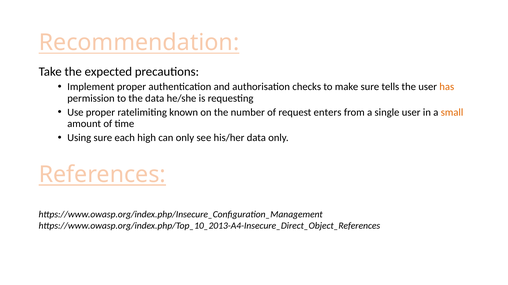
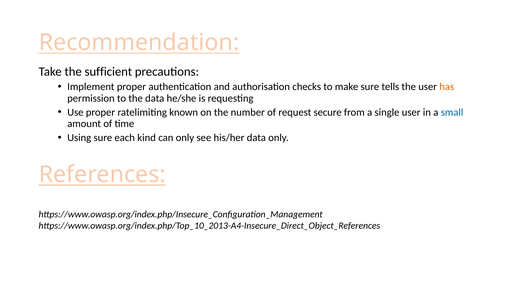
expected: expected -> sufficient (108, 72)
enters: enters -> secure (328, 113)
small colour: orange -> blue (452, 113)
high: high -> kind (147, 138)
